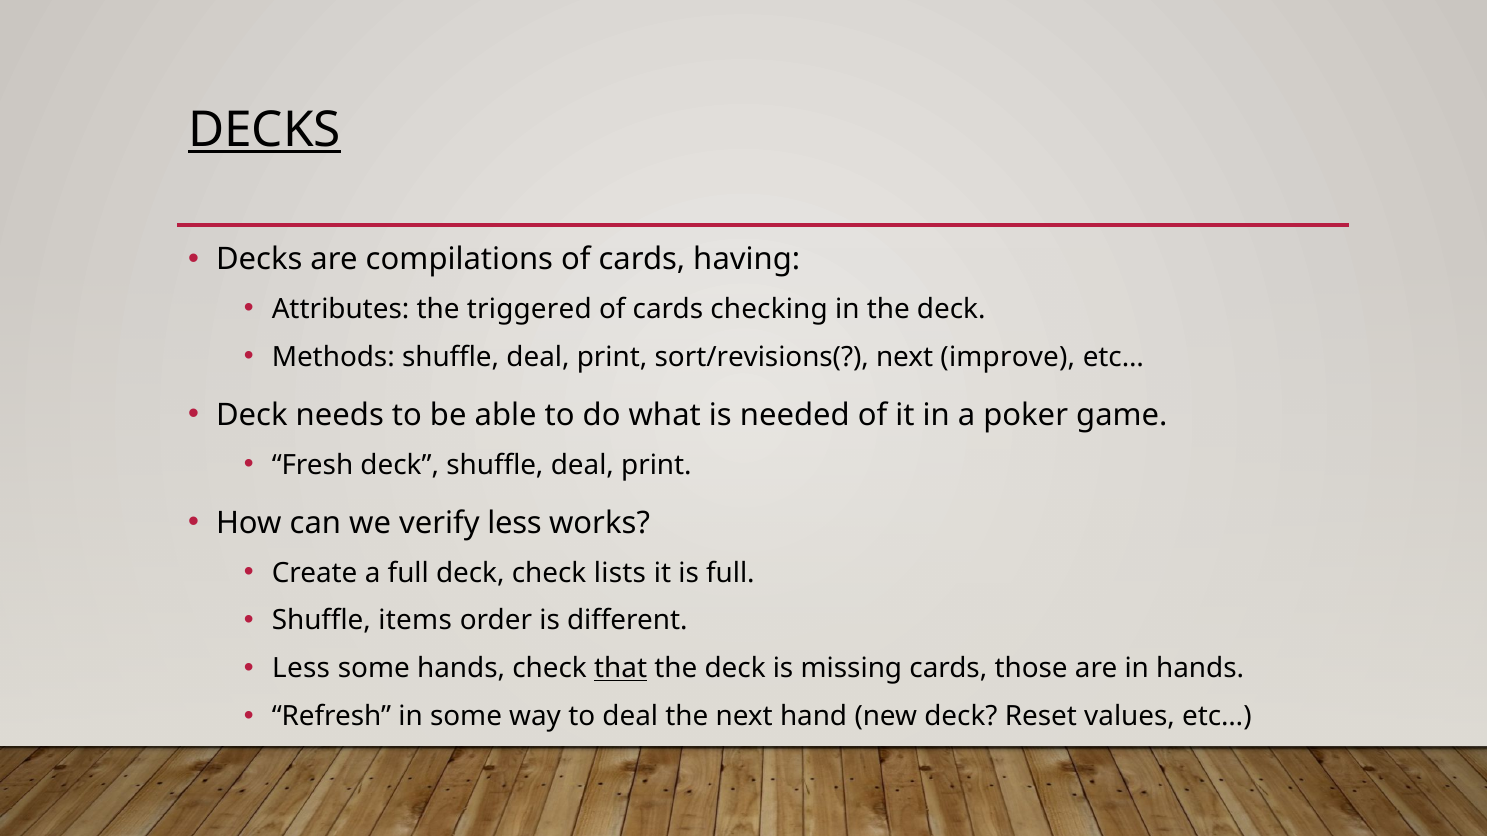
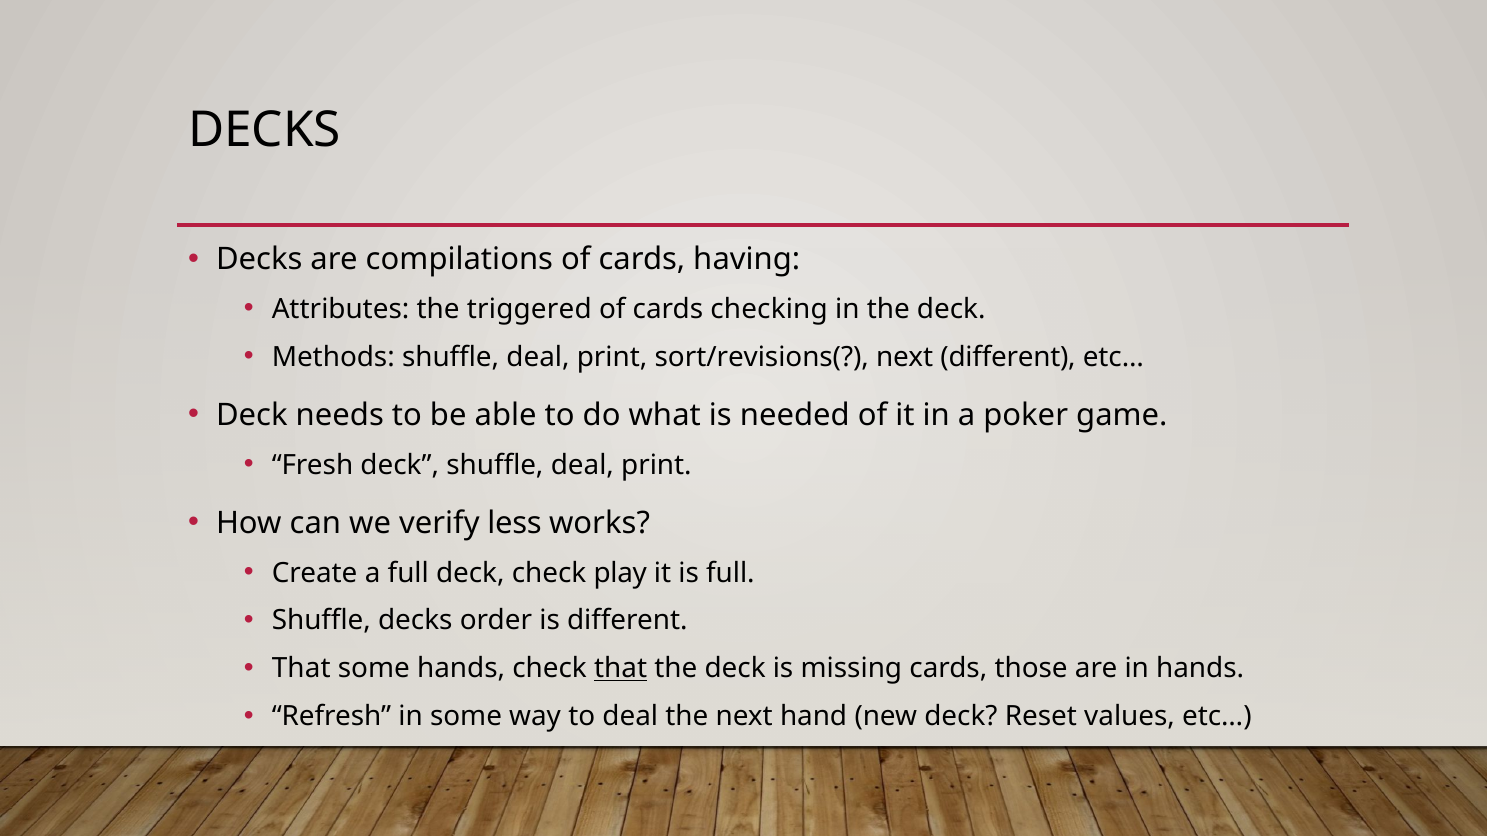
DECKS underline: present -> none (265, 130)
next improve: improve -> different (1008, 357)
lists: lists -> play (620, 573)
Shuffle items: items -> decks (415, 621)
Less: Less -> That (301, 669)
